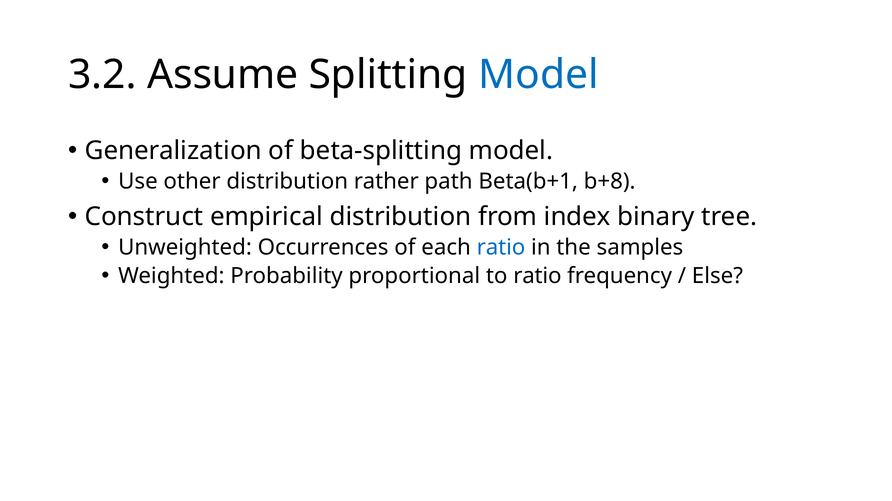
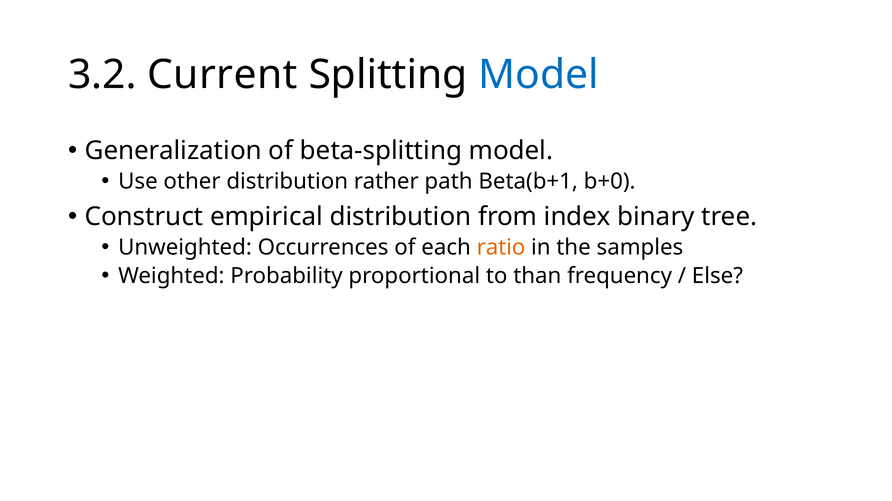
Assume: Assume -> Current (222, 75)
b+8: b+8 -> b+0 (610, 182)
ratio colour: blue -> orange (501, 248)
to ratio: ratio -> than (537, 276)
